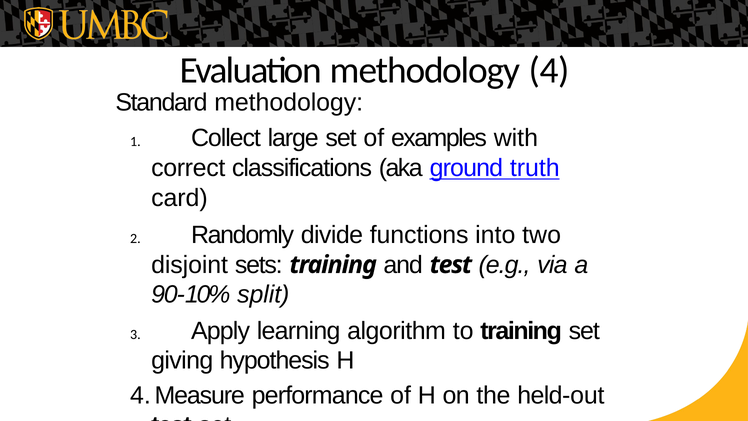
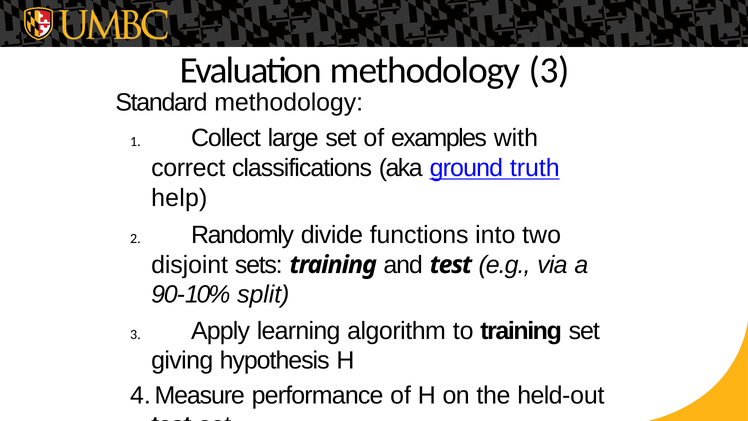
methodology 4: 4 -> 3 (549, 70)
card: card -> help (179, 198)
